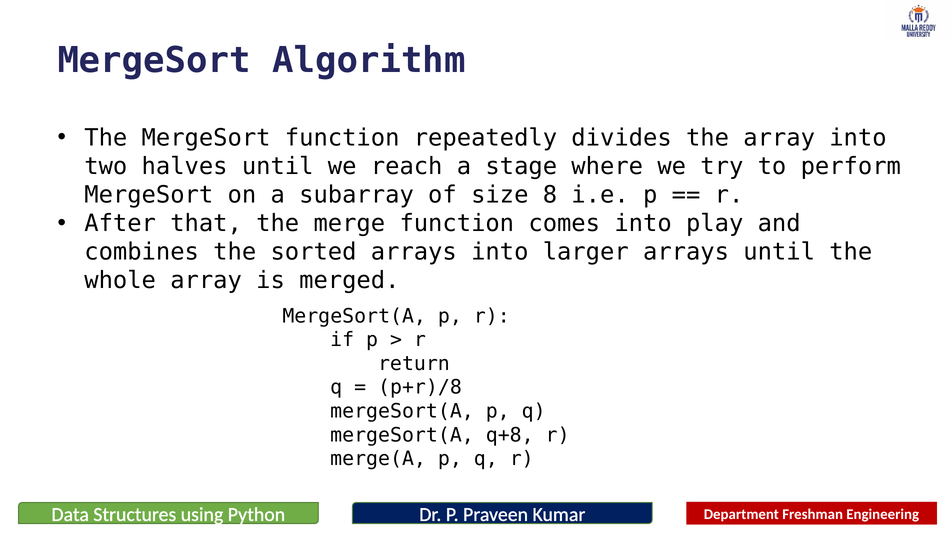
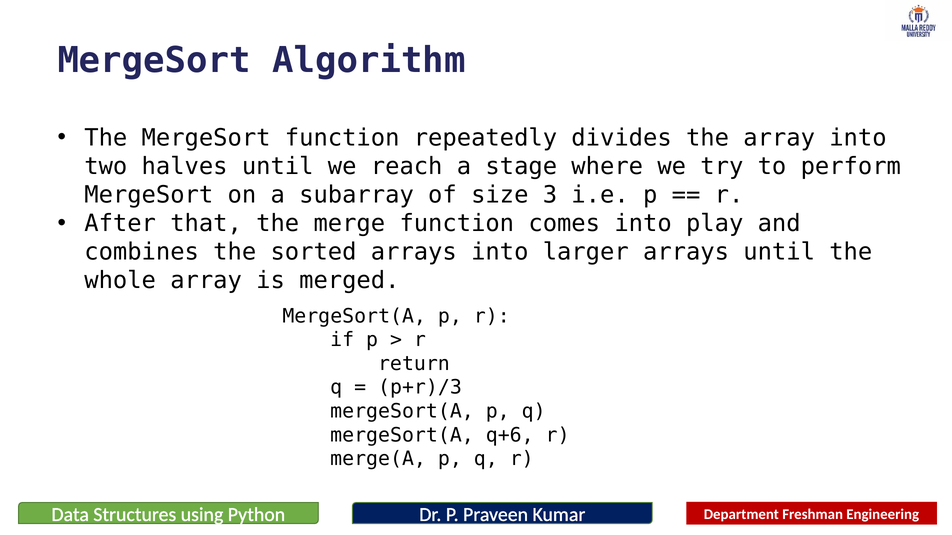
8: 8 -> 3 (550, 195)
p+r)/8: p+r)/8 -> p+r)/3 (420, 388)
q+8: q+8 -> q+6 (510, 435)
